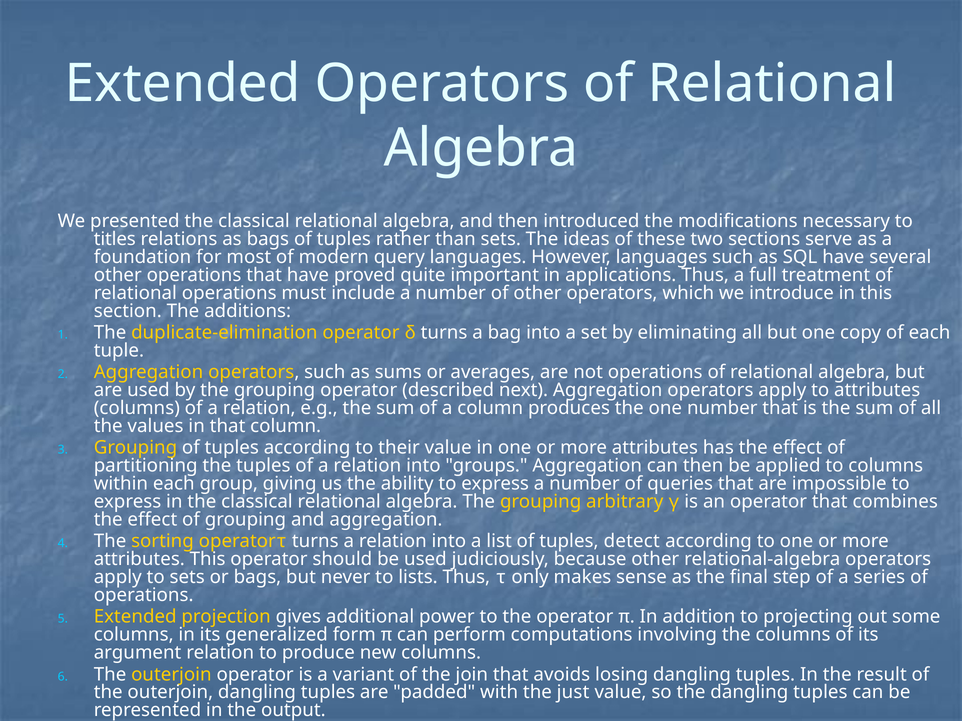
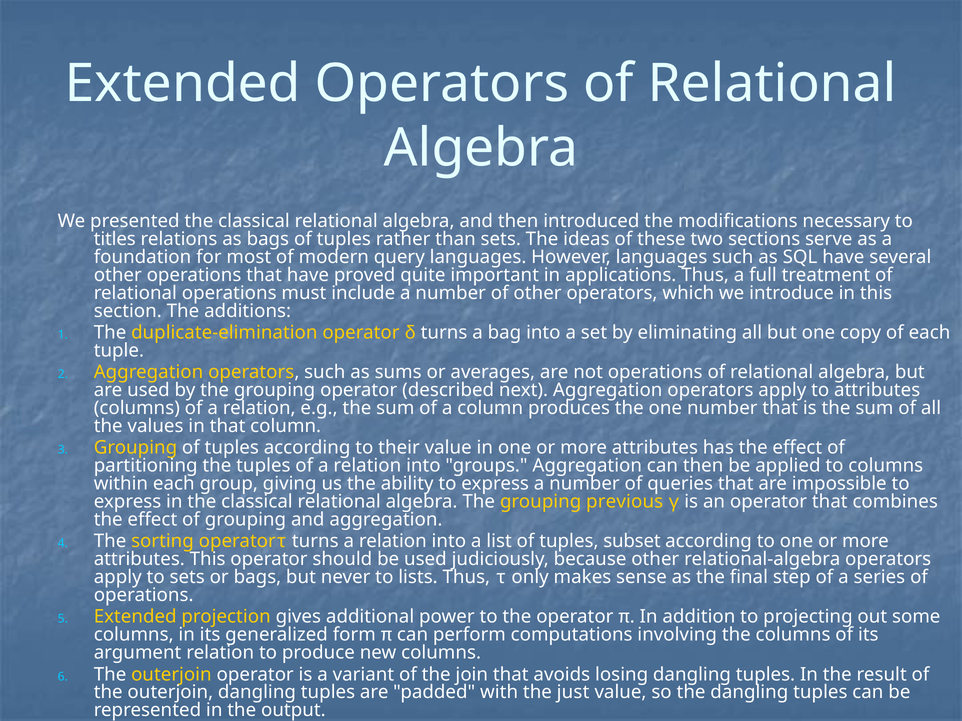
arbitrary: arbitrary -> previous (625, 502)
detect: detect -> subset (632, 542)
